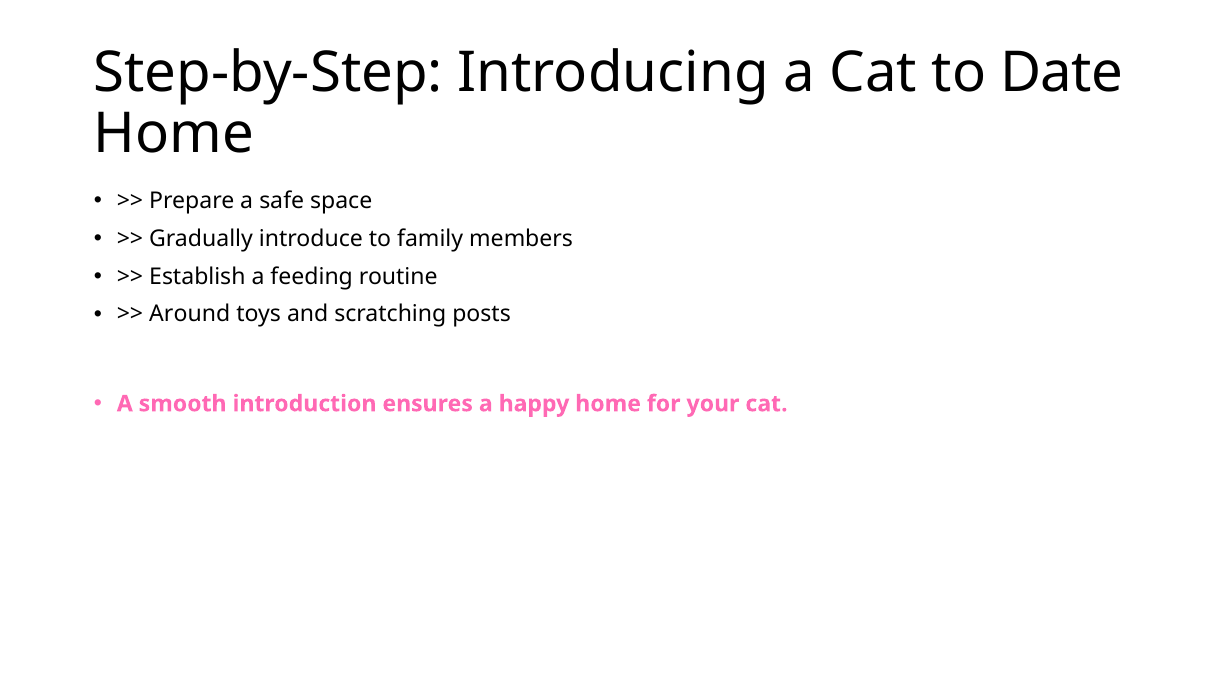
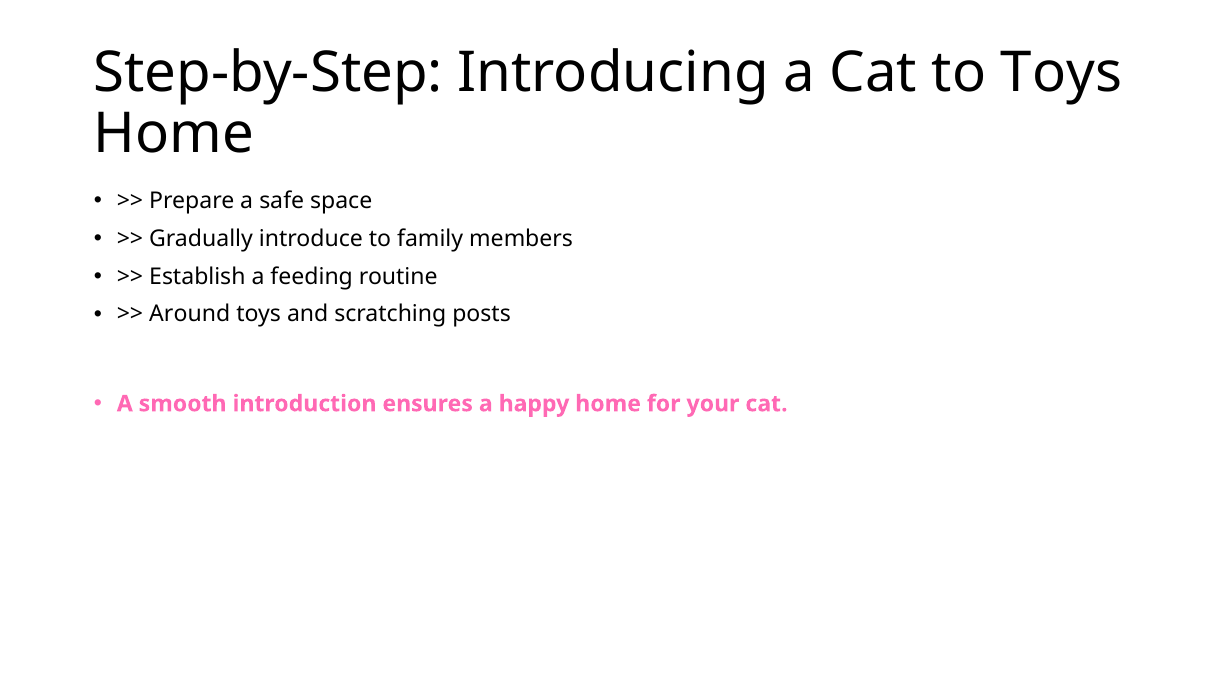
to Date: Date -> Toys (1062, 73)
